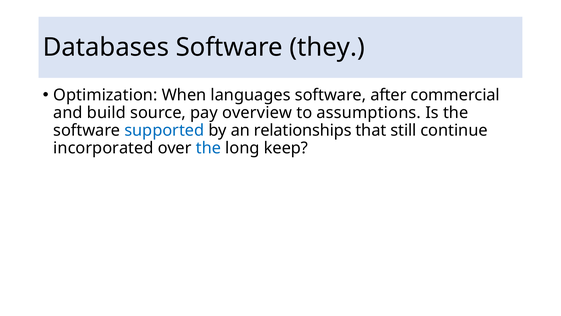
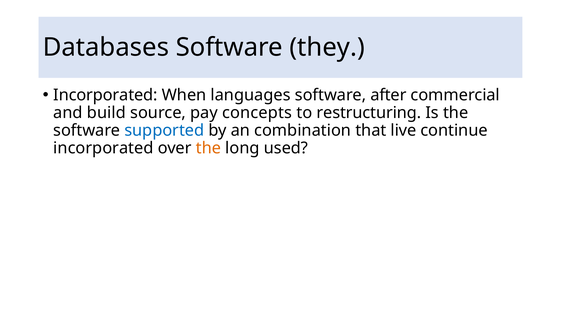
Optimization: Optimization -> Incorporated (105, 95)
overview: overview -> concepts (257, 113)
assumptions: assumptions -> restructuring (369, 113)
relationships: relationships -> combination (303, 130)
still: still -> live (403, 130)
the colour: blue -> orange (208, 148)
keep: keep -> used (286, 148)
